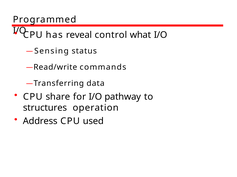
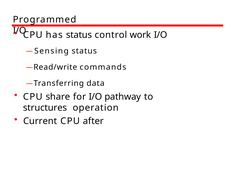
has reveal: reveal -> status (79, 35)
what: what -> work (140, 35)
Address: Address -> Current (40, 122)
used: used -> after (93, 122)
